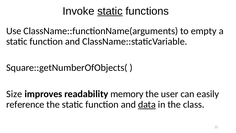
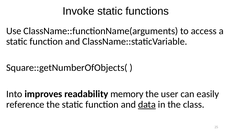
static underline: present -> none (110, 11)
empty: empty -> access (204, 31)
Size: Size -> Into (14, 94)
